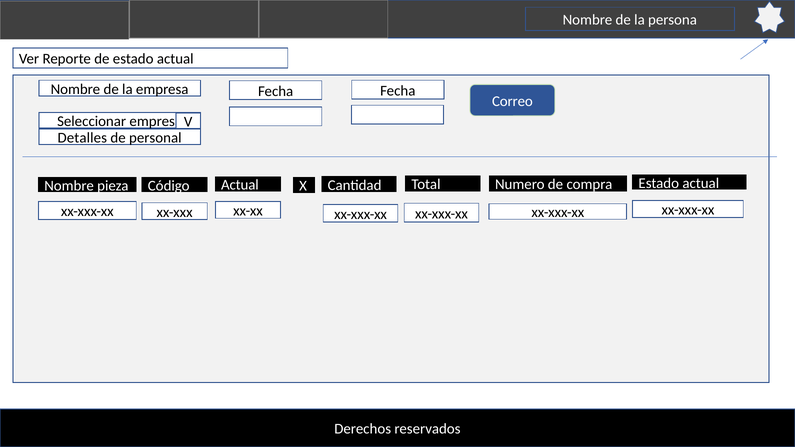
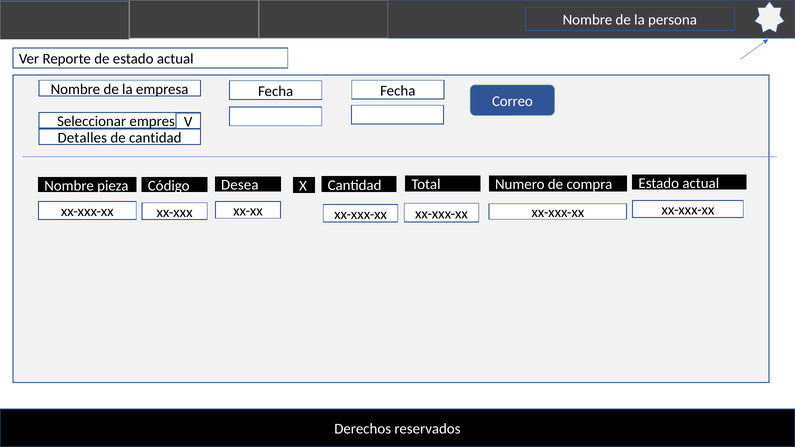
de personal: personal -> cantidad (155, 138)
pieza Actual: Actual -> Desea (240, 185)
